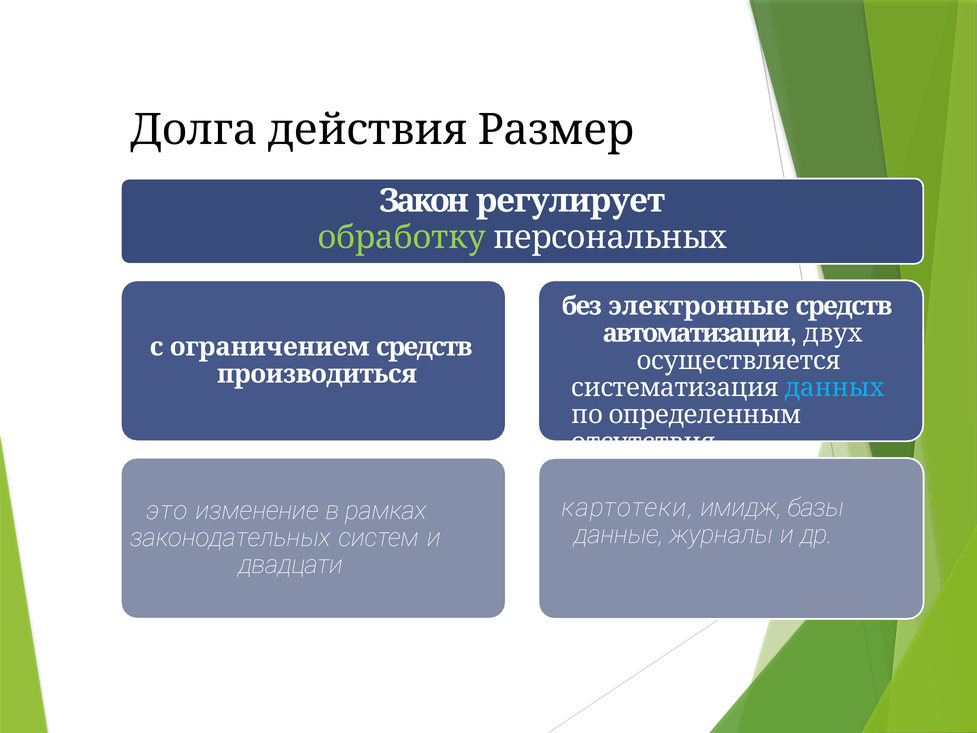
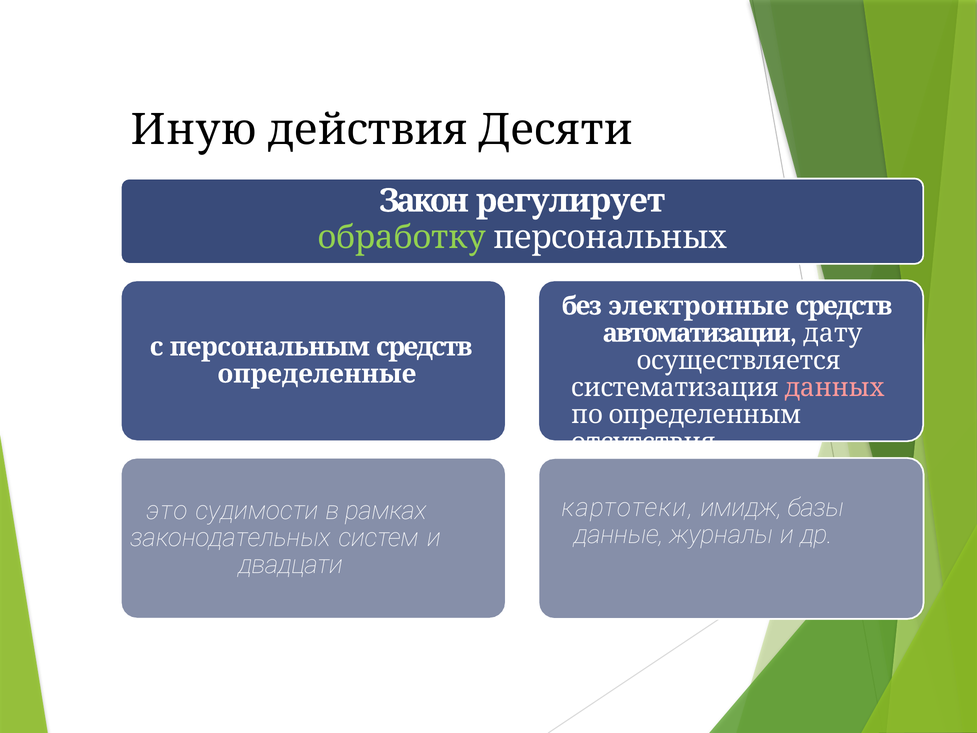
Долга: Долга -> Иную (194, 130)
Размер: Размер -> Десяти (556, 130)
двух: двух -> дату (833, 333)
ограничением: ограничением -> персональным (270, 347)
производиться: производиться -> определенные (317, 374)
данных colour: light blue -> pink (835, 388)
изменение: изменение -> судимости (257, 511)
